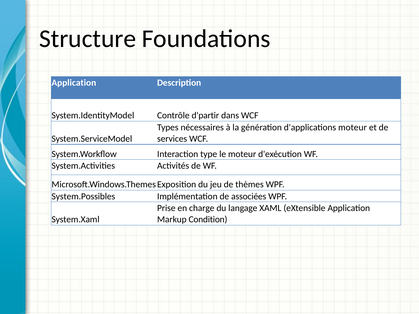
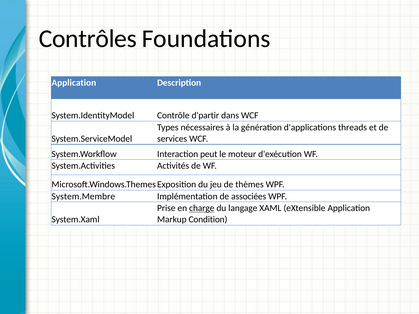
Structure: Structure -> Contrôles (88, 39)
d'applications moteur: moteur -> threads (353, 127)
type: type -> peut (209, 154)
System.Possibles: System.Possibles -> System.Membre (83, 196)
charge underline: none -> present (202, 208)
